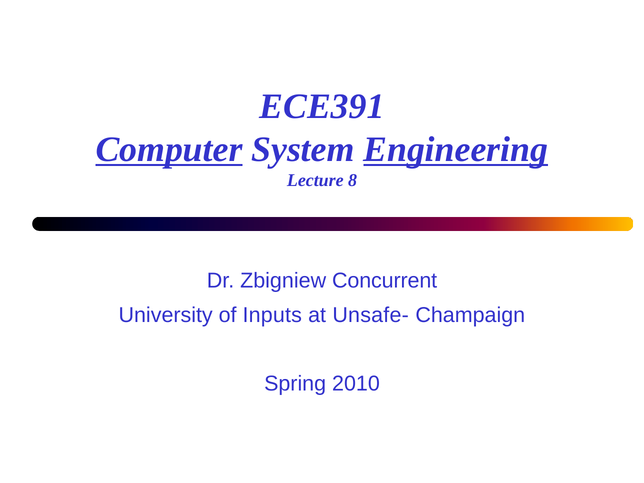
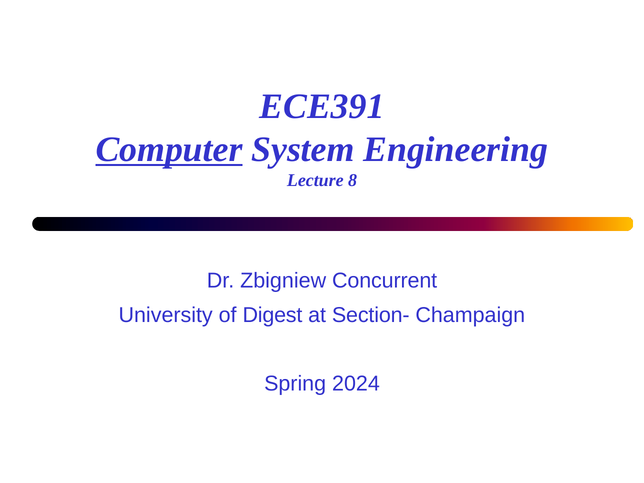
Engineering underline: present -> none (456, 149)
Inputs: Inputs -> Digest (272, 315)
Unsafe-: Unsafe- -> Section- (371, 315)
2010: 2010 -> 2024 (356, 384)
